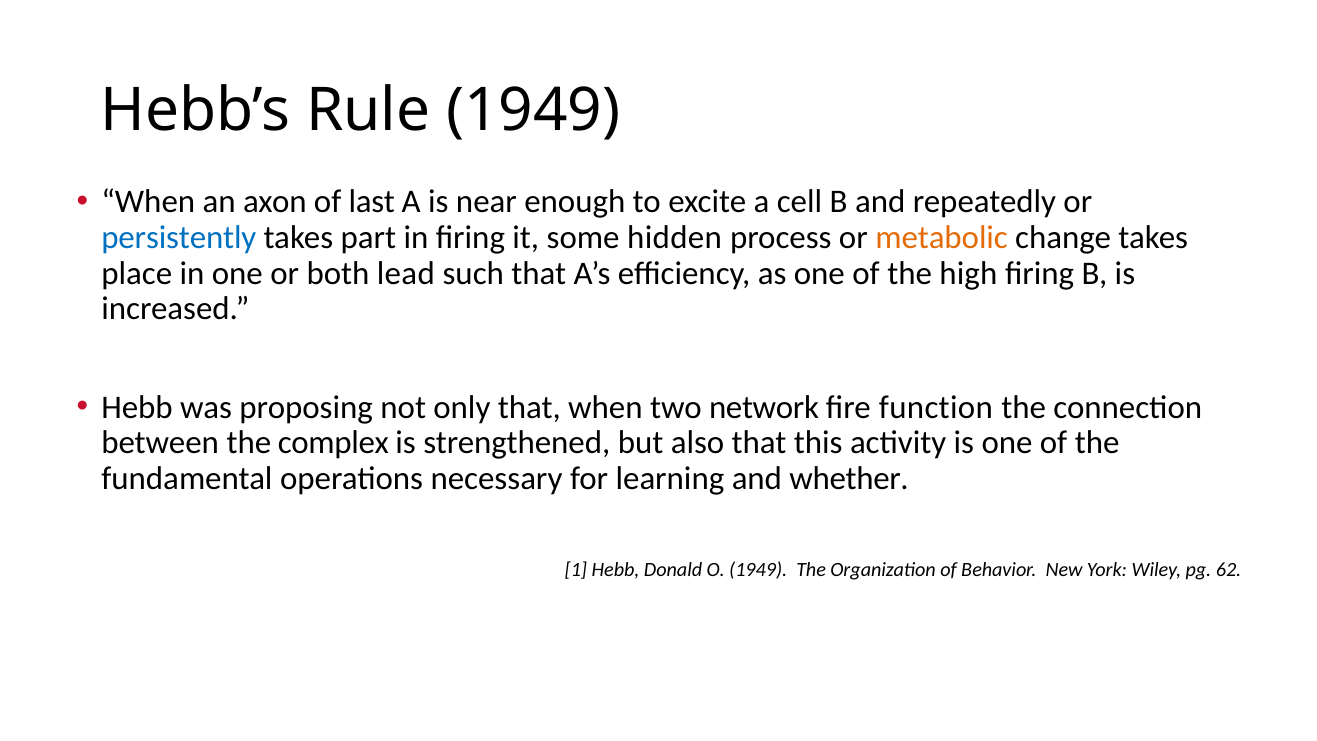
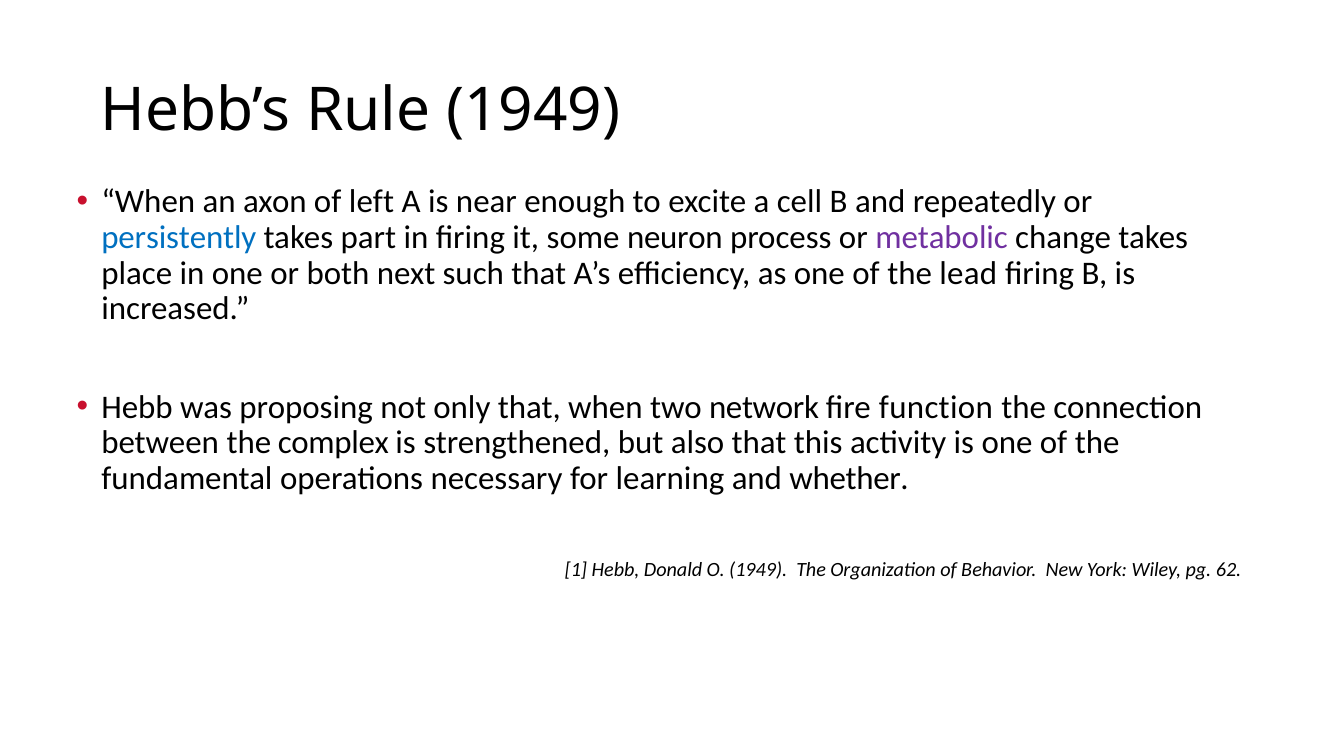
last: last -> left (372, 202)
hidden: hidden -> neuron (675, 238)
metabolic colour: orange -> purple (942, 238)
lead: lead -> next (406, 273)
high: high -> lead (968, 273)
